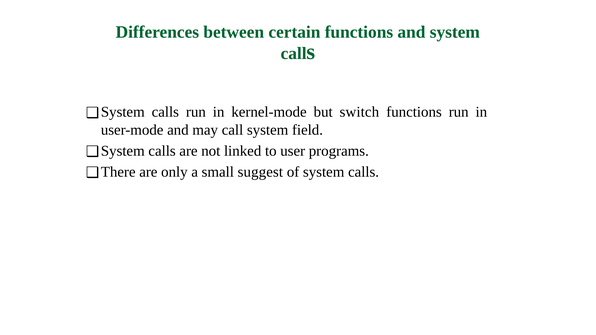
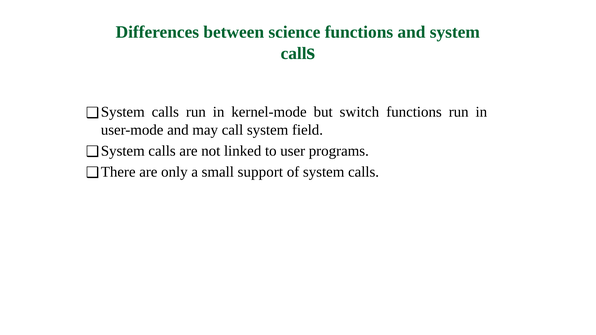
certain: certain -> science (294, 32)
suggest: suggest -> support (260, 172)
